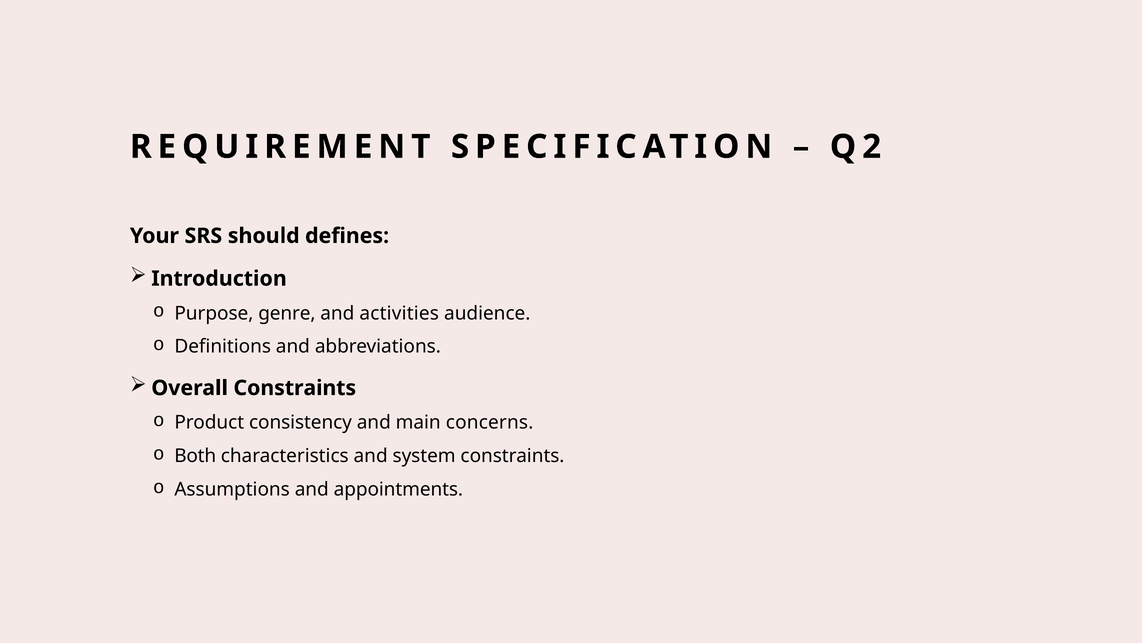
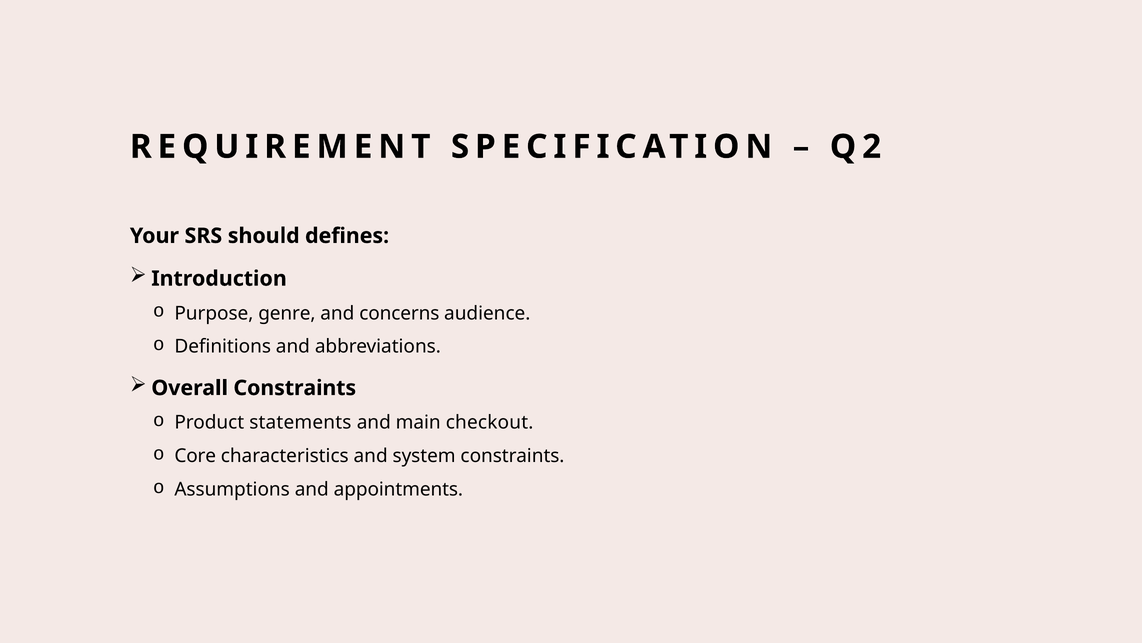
activities: activities -> concerns (399, 313)
consistency: consistency -> statements (300, 422)
concerns: concerns -> checkout (490, 422)
Both: Both -> Core (195, 455)
